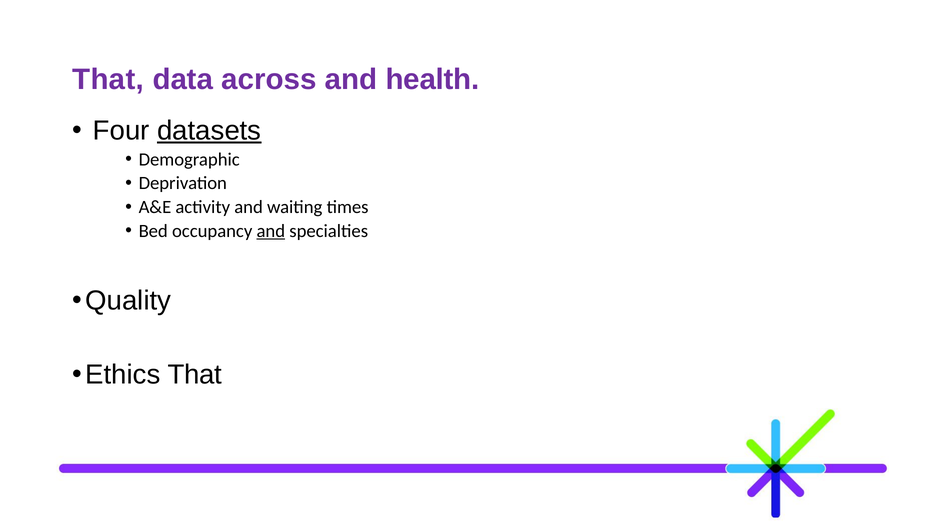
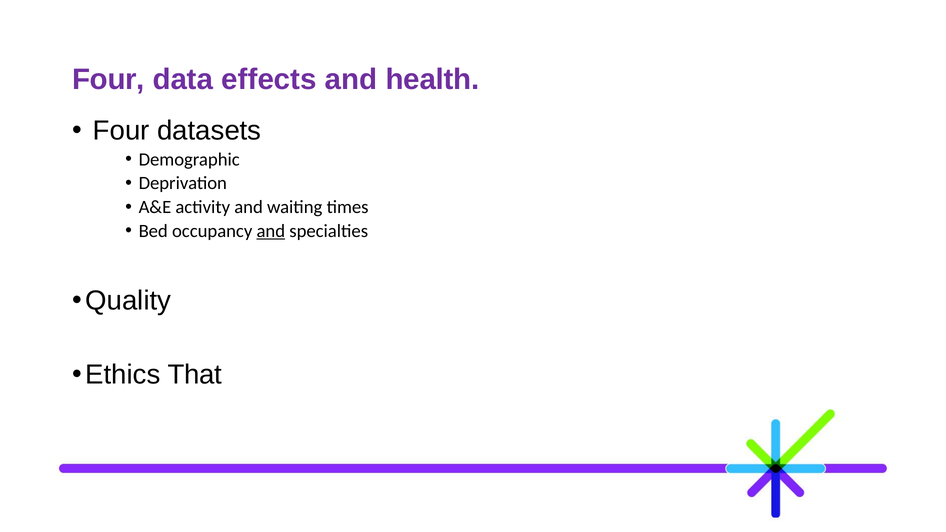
That: That -> Four (108, 80)
across: across -> effects (269, 80)
datasets underline: present -> none (209, 131)
